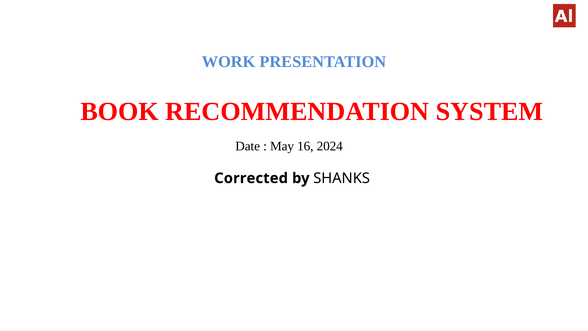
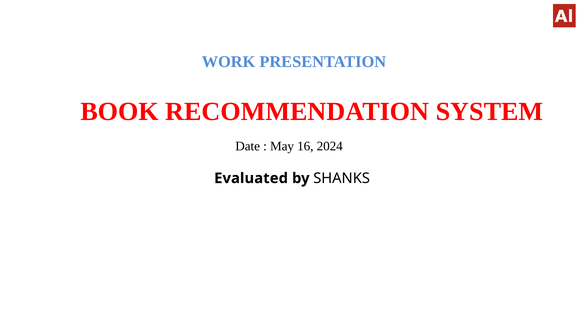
Corrected: Corrected -> Evaluated (251, 178)
